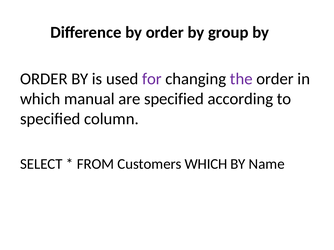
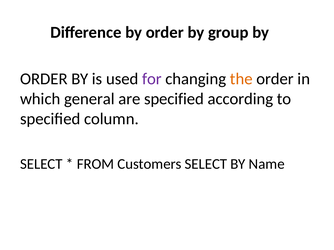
the colour: purple -> orange (241, 79)
manual: manual -> general (89, 99)
Customers WHICH: WHICH -> SELECT (206, 164)
